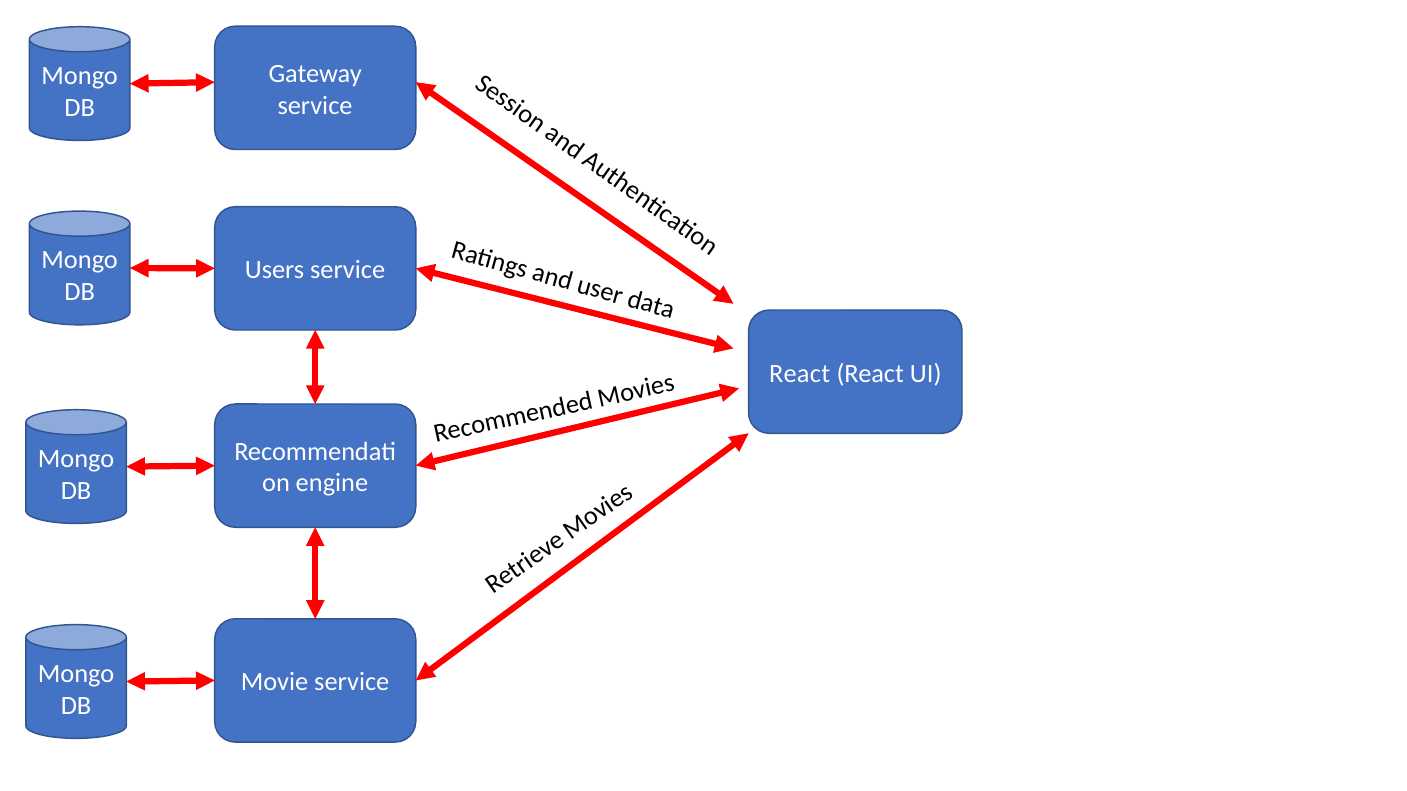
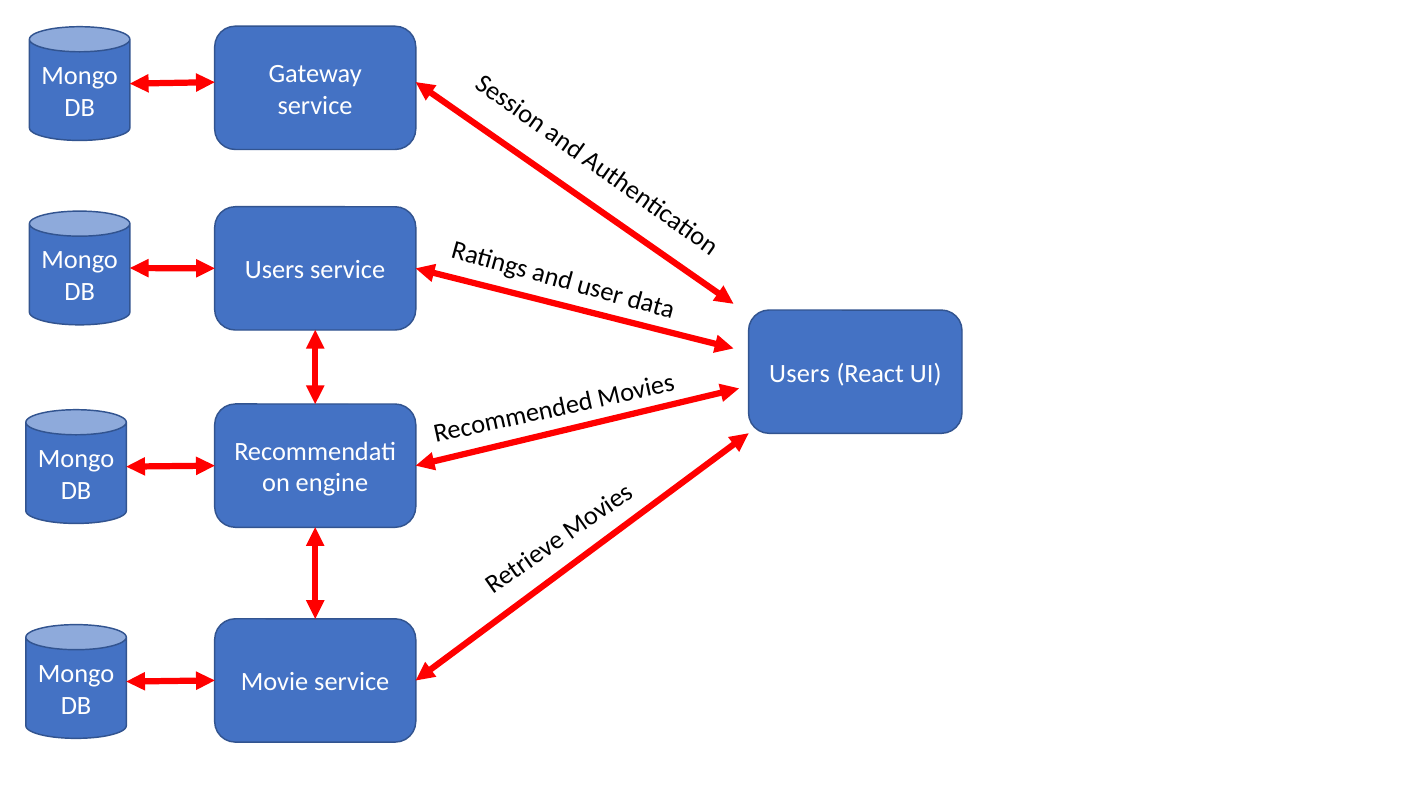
React: React -> Users (800, 374)
